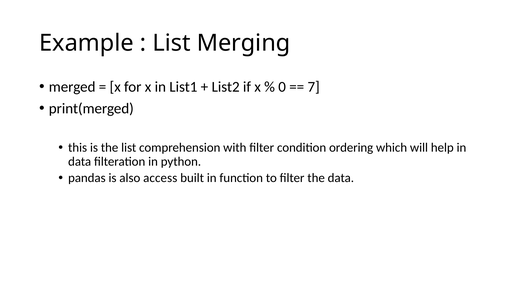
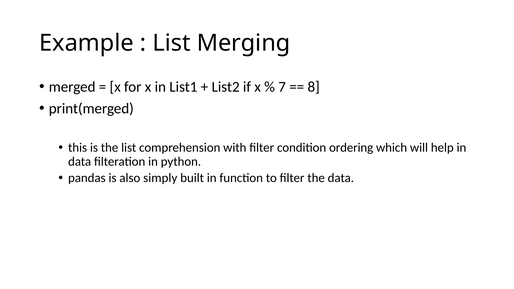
0: 0 -> 7 (282, 87)
7: 7 -> 8 (314, 87)
access: access -> simply (160, 178)
